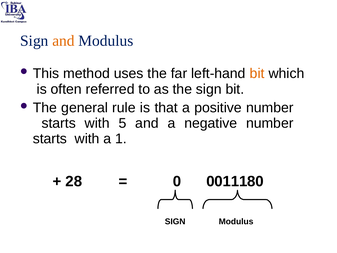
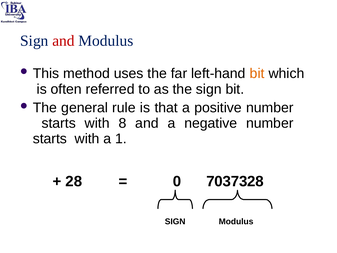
and colour: orange -> red (63, 41)
5: 5 -> 8 (122, 123)
0011180: 0011180 -> 7037328 (235, 181)
